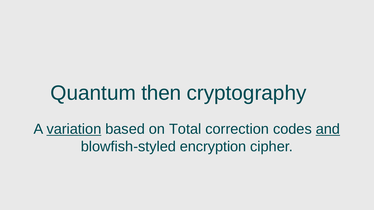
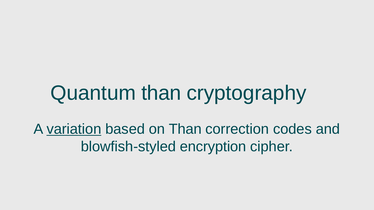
Quantum then: then -> than (161, 93)
on Total: Total -> Than (185, 129)
and underline: present -> none (328, 129)
